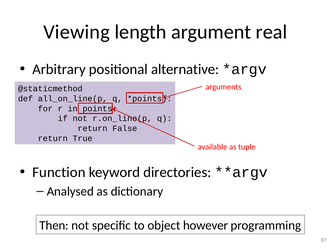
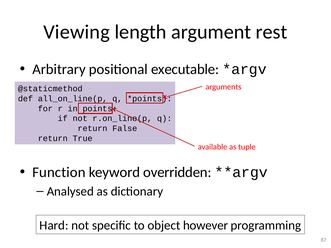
real: real -> rest (272, 32)
alternative: alternative -> executable (185, 69)
directories: directories -> overridden (177, 172)
Then: Then -> Hard (54, 226)
